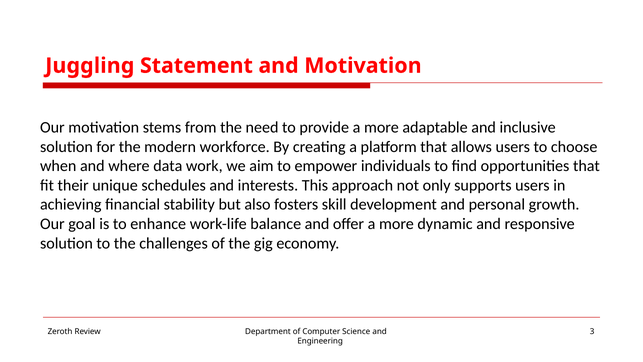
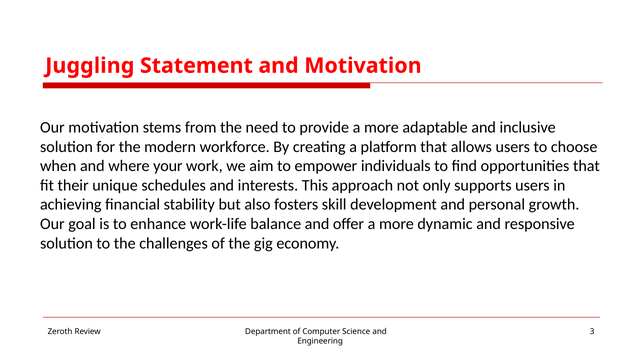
data: data -> your (168, 166)
